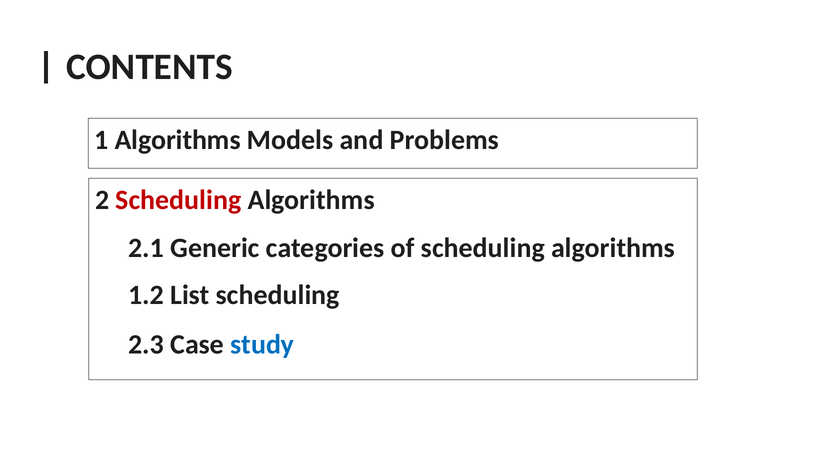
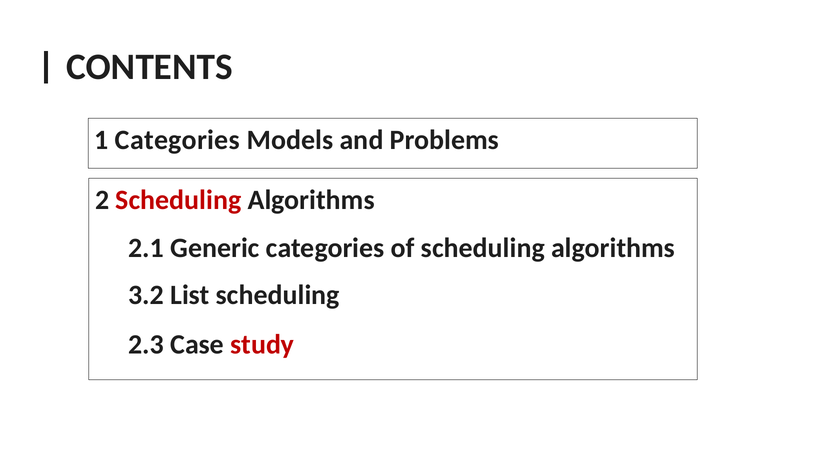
1 Algorithms: Algorithms -> Categories (177, 140)
1.2: 1.2 -> 3.2 (146, 295)
study colour: blue -> red (262, 345)
